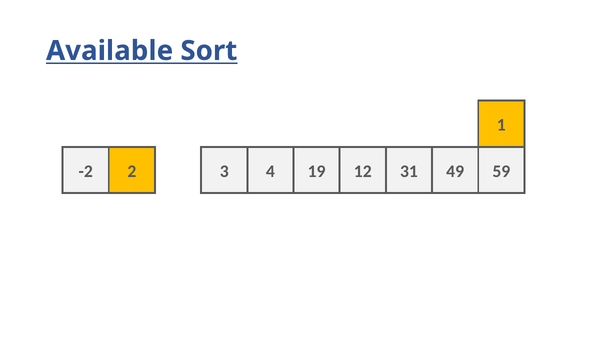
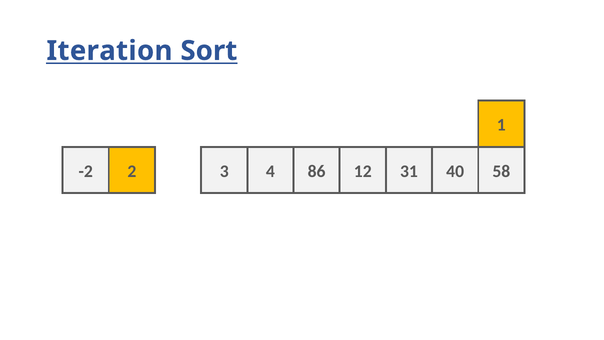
Available: Available -> Iteration (109, 51)
19: 19 -> 86 (317, 171)
49: 49 -> 40 (455, 171)
59: 59 -> 58 (501, 171)
